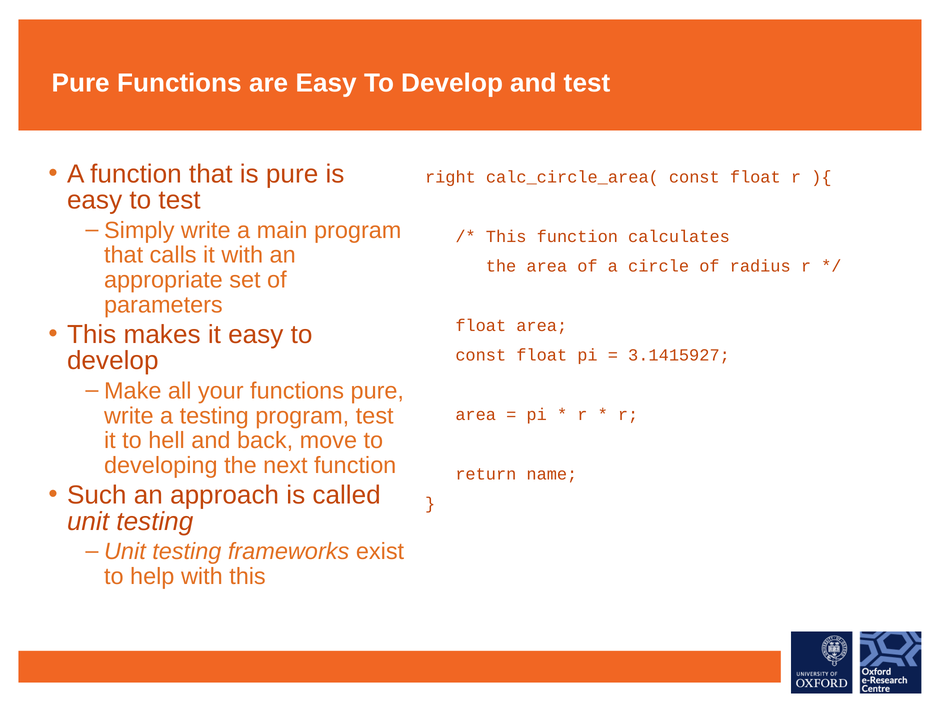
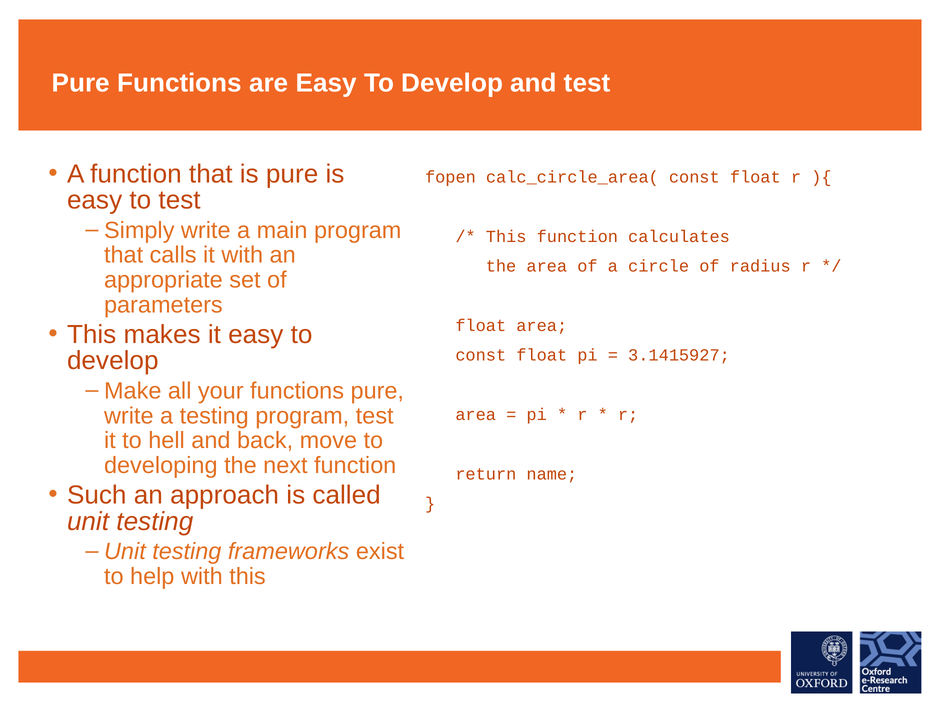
right: right -> fopen (450, 177)
